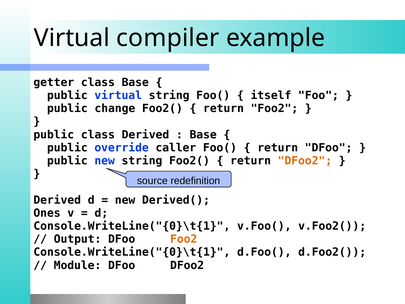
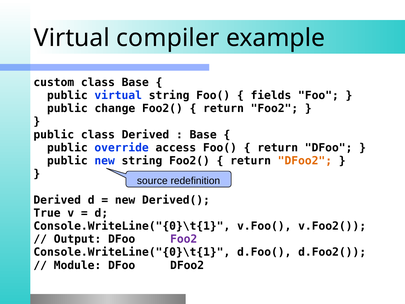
getter: getter -> custom (54, 82)
itself: itself -> fields (271, 95)
caller: caller -> access (176, 148)
Ones: Ones -> True (47, 213)
Foo2 colour: orange -> purple (184, 239)
